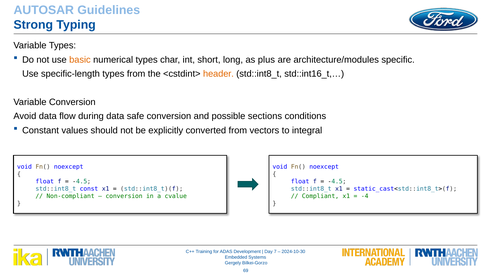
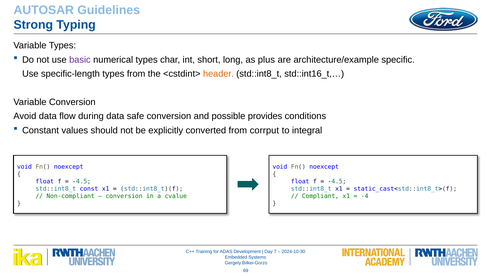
basic colour: orange -> purple (80, 60)
architecture/modules: architecture/modules -> architecture/example (336, 60)
sections: sections -> provides (265, 116)
vectors: vectors -> corrput (264, 130)
